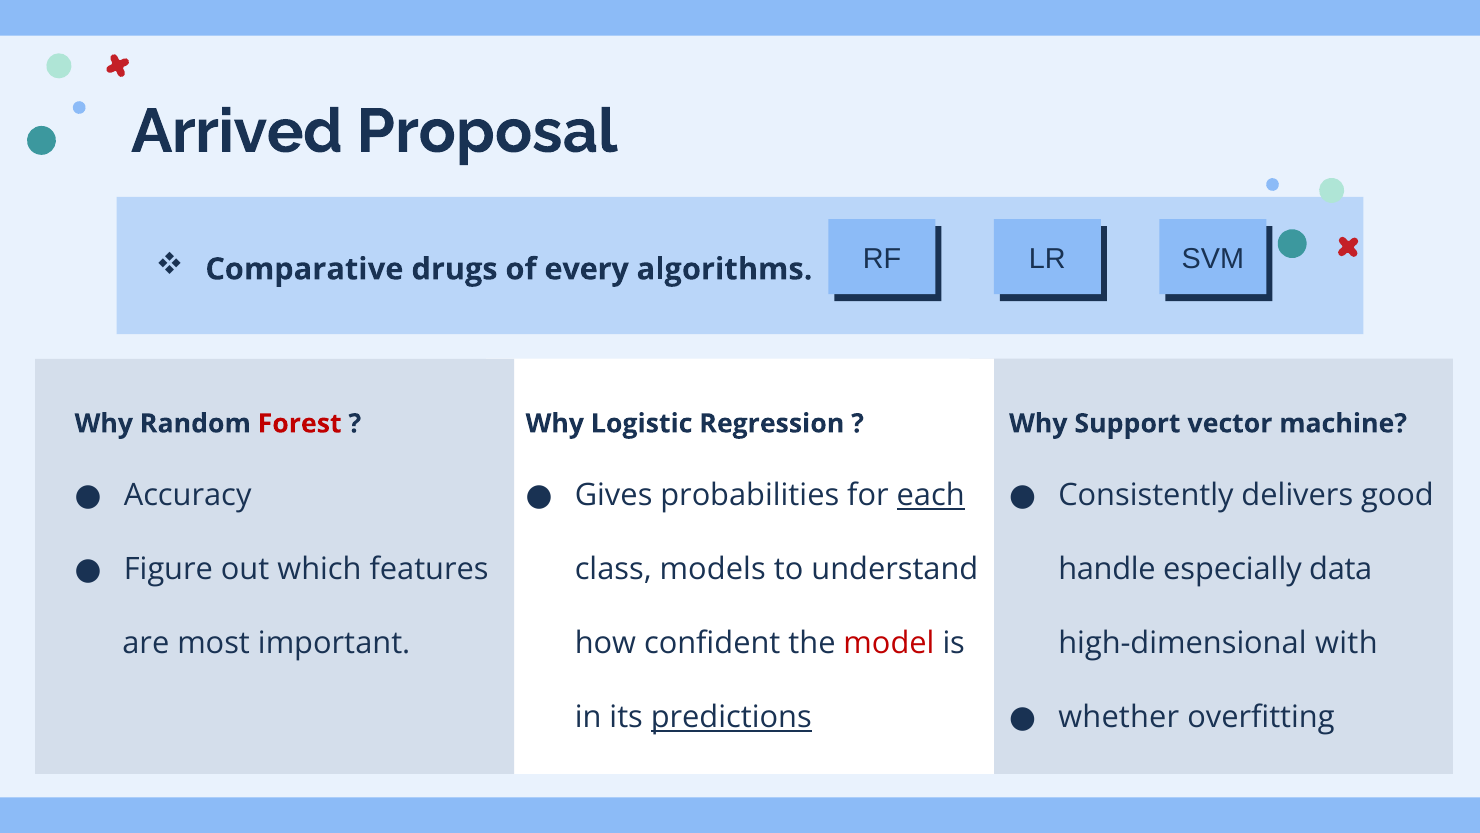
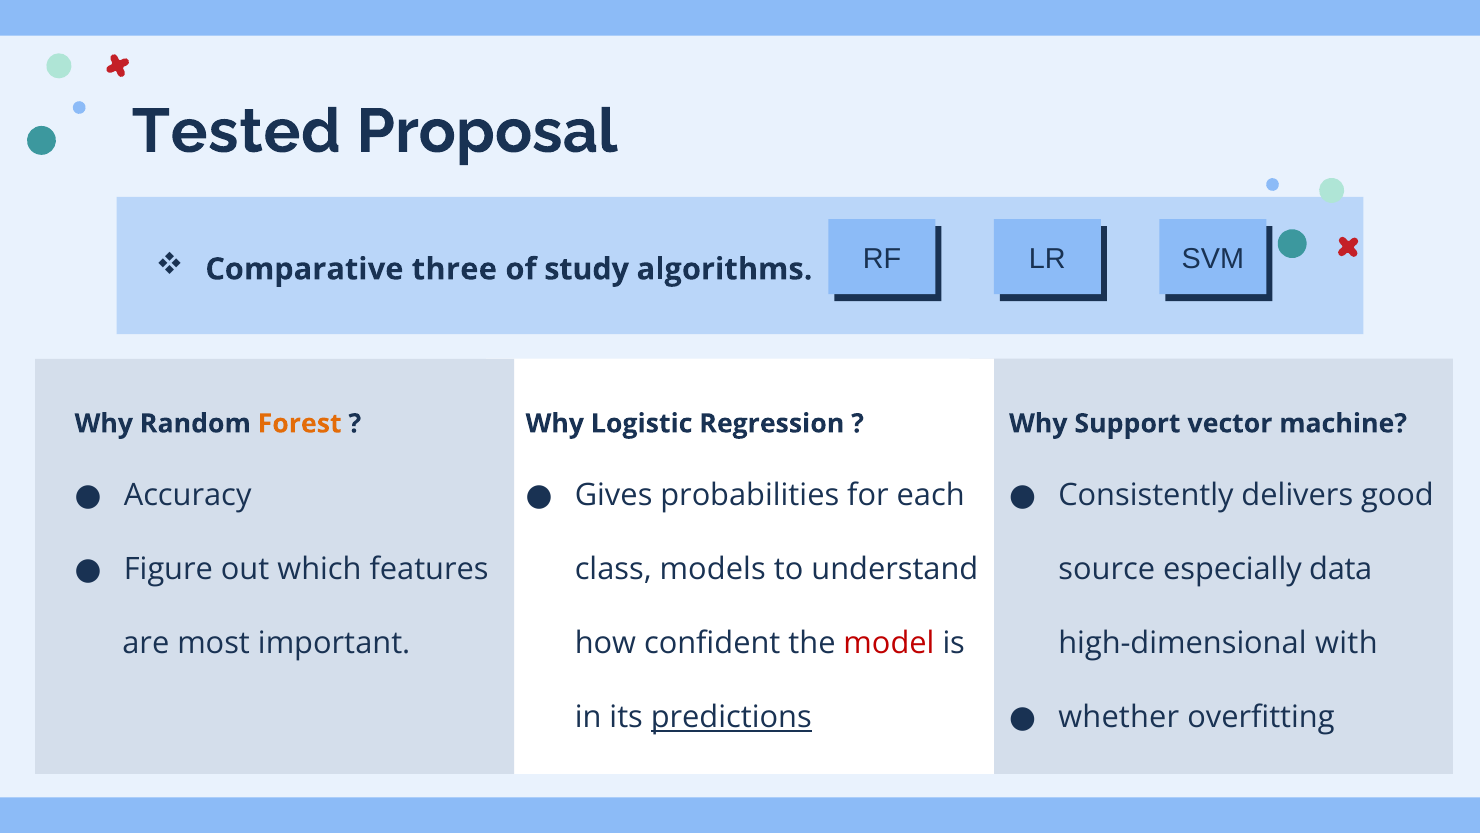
Arrived: Arrived -> Tested (236, 131)
drugs: drugs -> three (454, 269)
every: every -> study (587, 269)
Forest colour: red -> orange (300, 423)
each underline: present -> none (931, 495)
handle: handle -> source (1107, 569)
